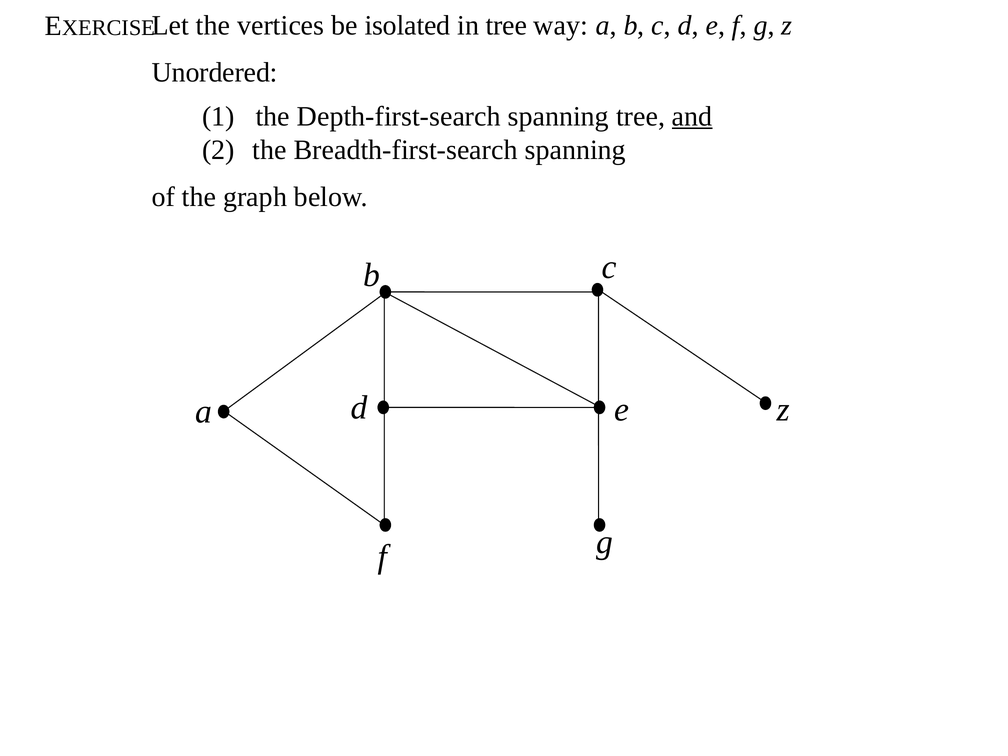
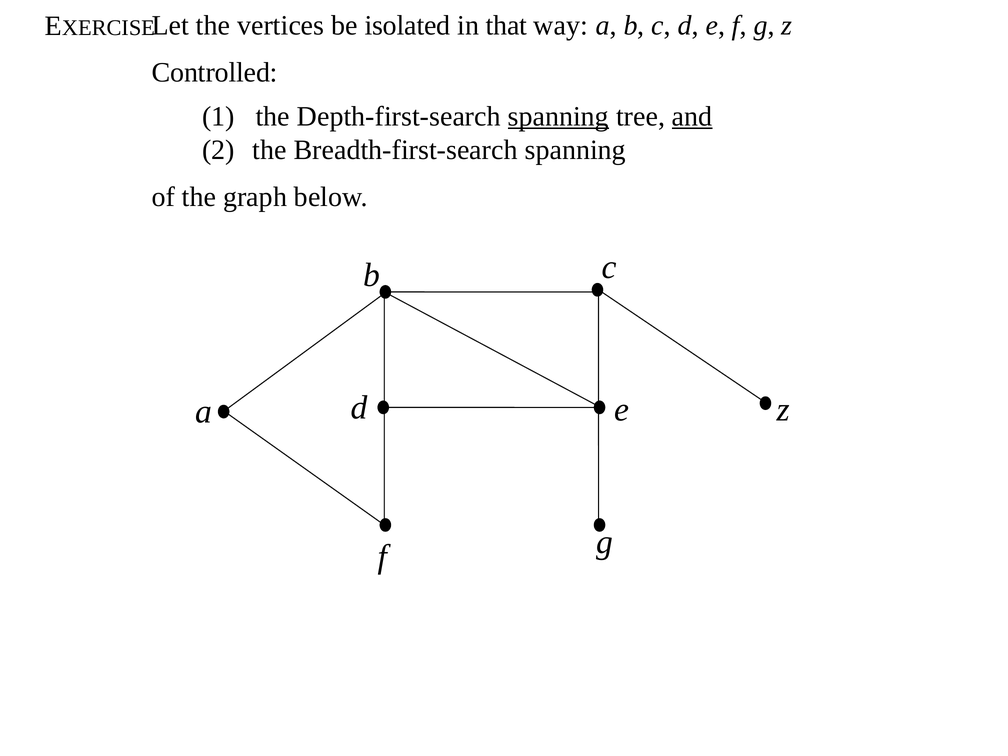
in tree: tree -> that (506, 26)
Unordered: Unordered -> Controlled (215, 73)
spanning underline: none -> present (558, 116)
